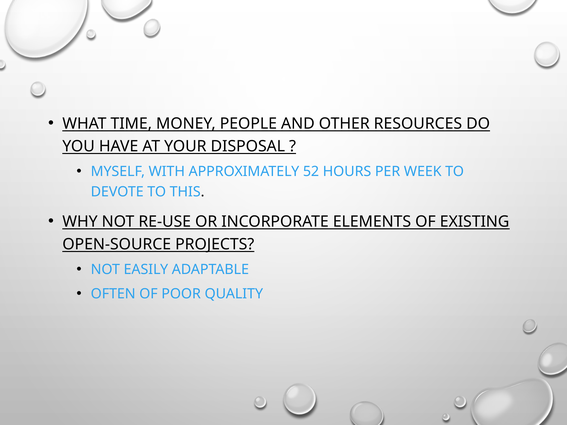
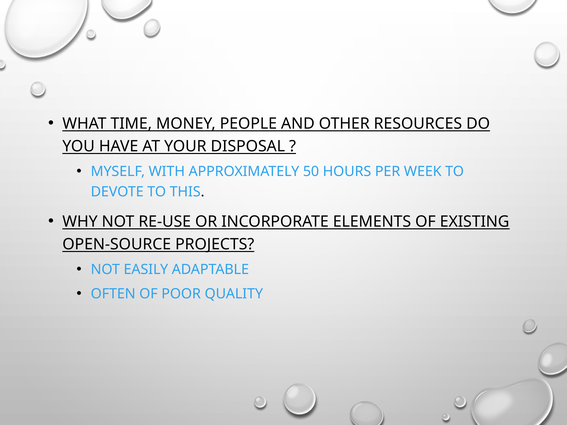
52: 52 -> 50 (311, 172)
